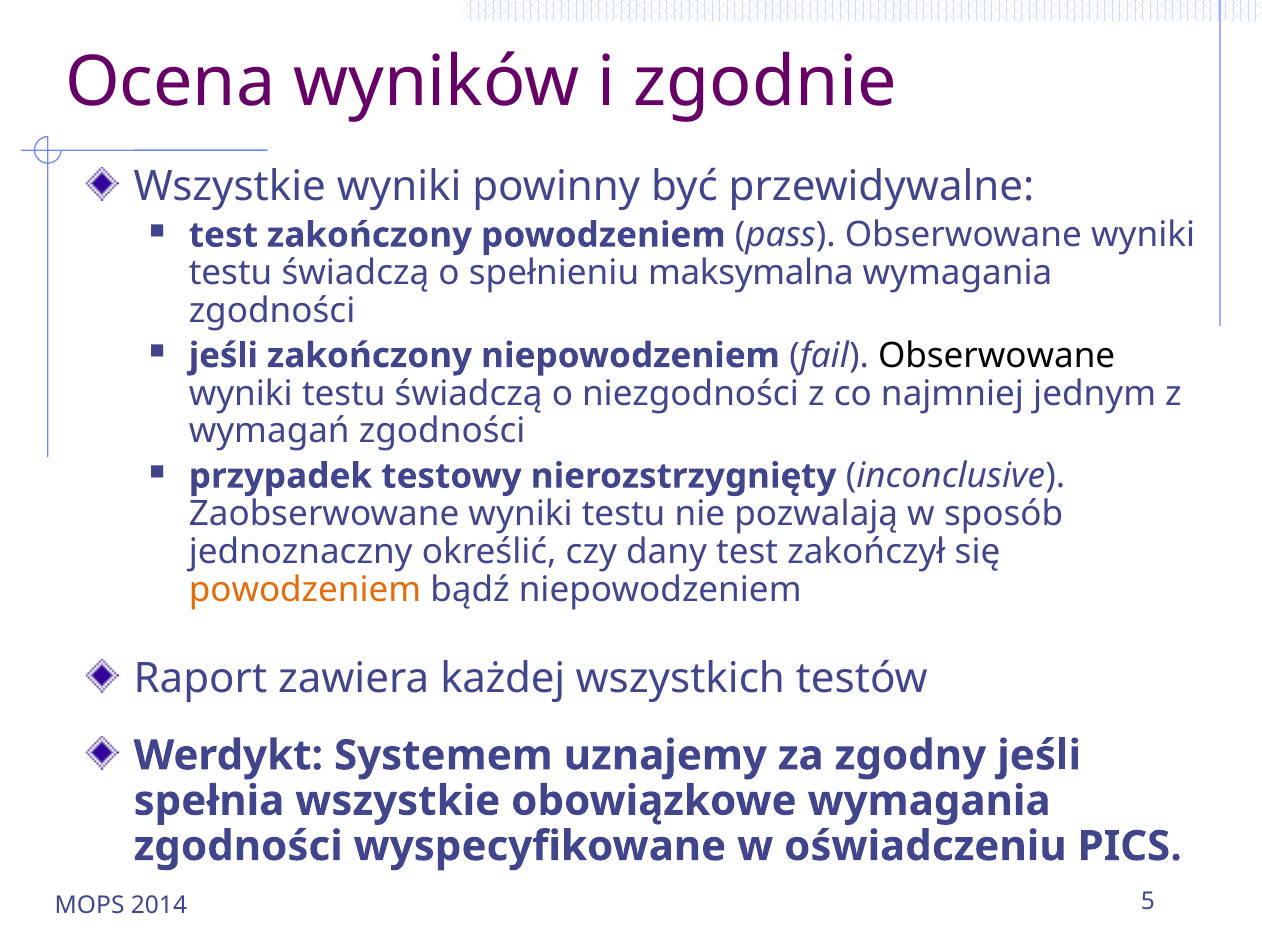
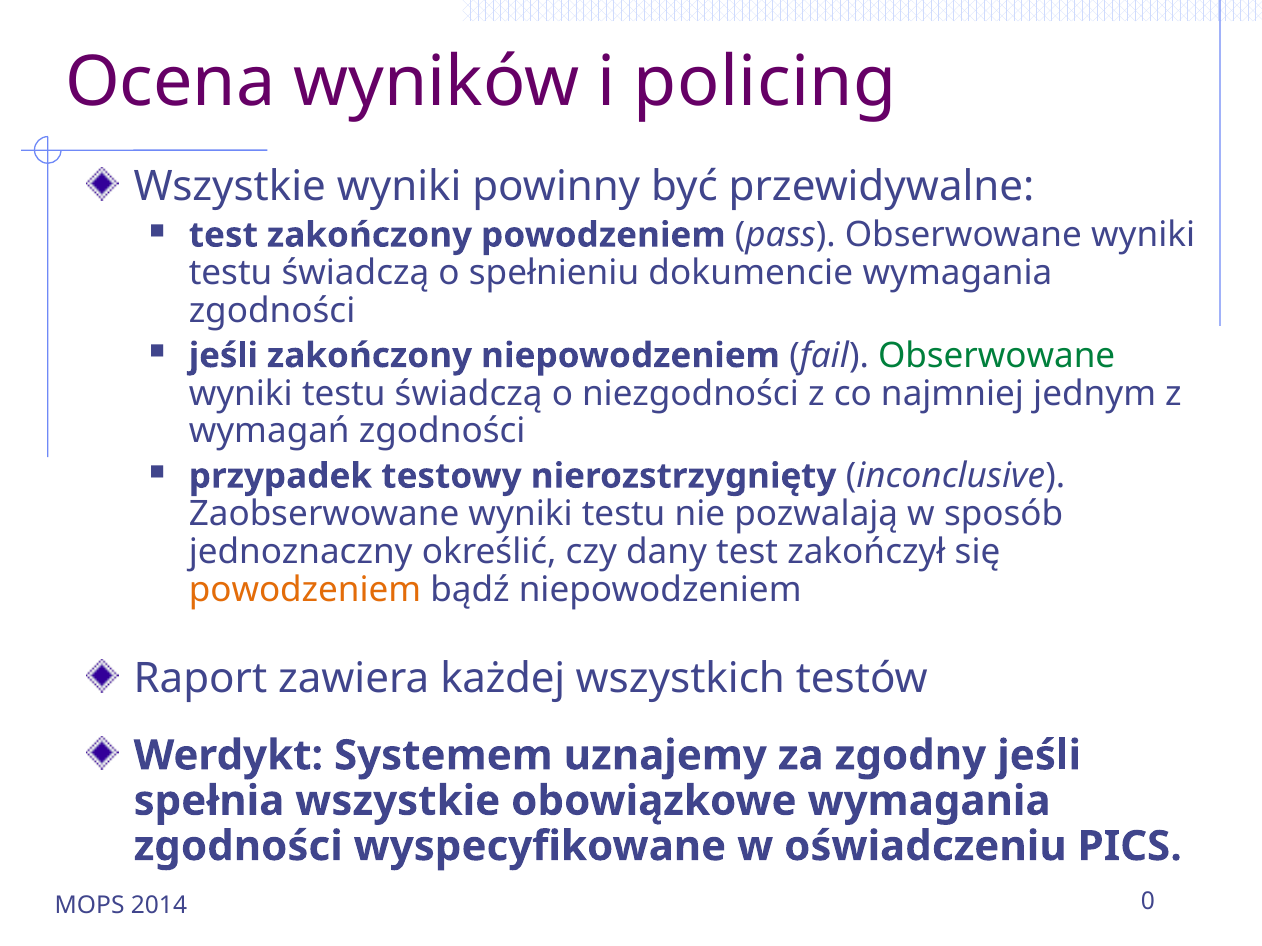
zgodnie: zgodnie -> policing (765, 83)
maksymalna: maksymalna -> dokumencie (751, 273)
Obserwowane colour: black -> green (997, 356)
5: 5 -> 0 (1148, 902)
